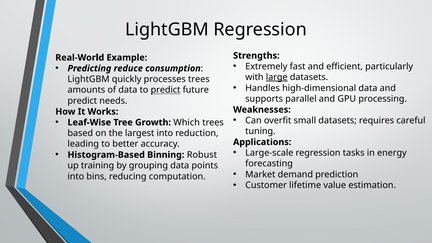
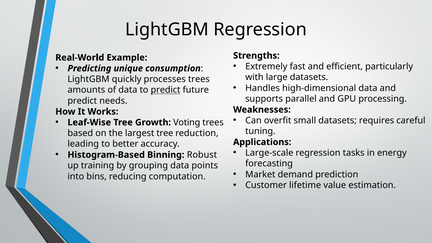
reduce: reduce -> unique (128, 68)
large underline: present -> none (277, 77)
Which: Which -> Voting (187, 122)
largest into: into -> tree (165, 133)
